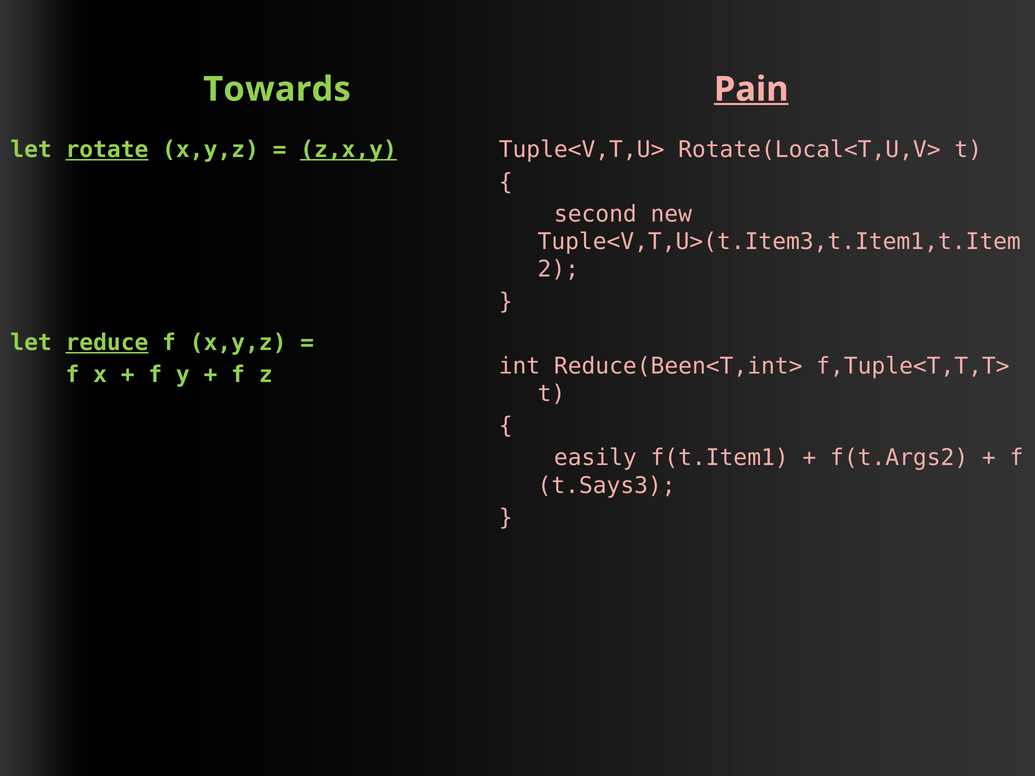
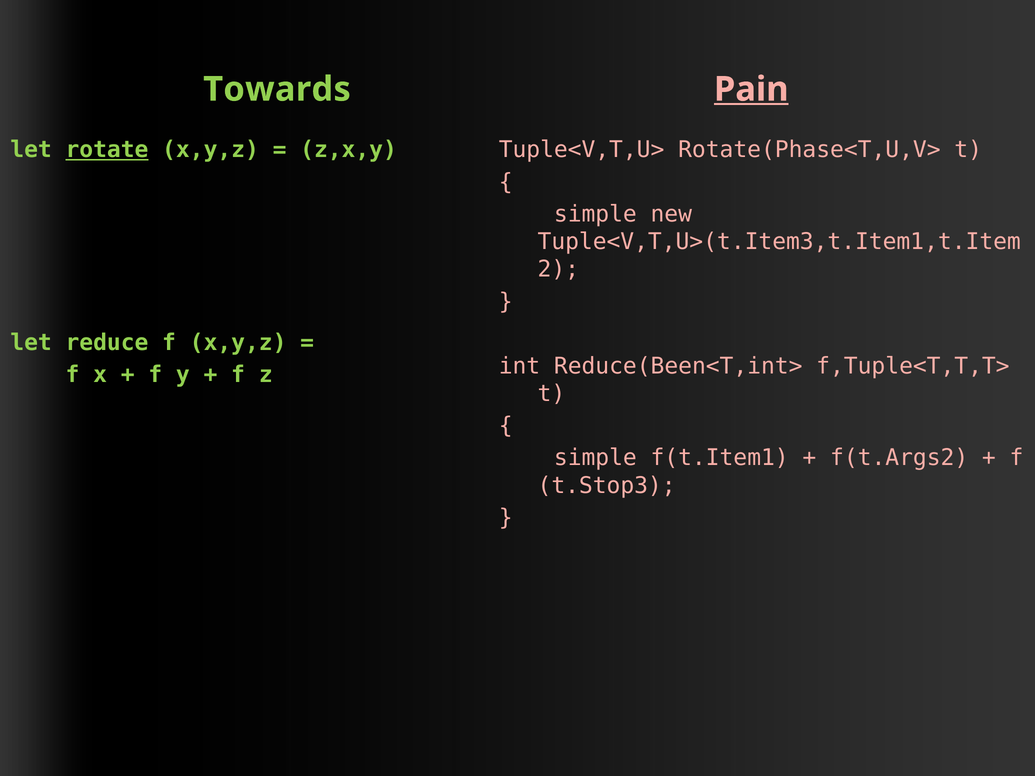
z,x,y underline: present -> none (349, 150)
Rotate(Local<T,U,V>: Rotate(Local<T,U,V> -> Rotate(Phase<T,U,V> (809, 150)
second: second -> simple (595, 214)
reduce underline: present -> none (107, 343)
easily: easily -> simple (595, 458)
t.Says3: t.Says3 -> t.Stop3 (607, 486)
